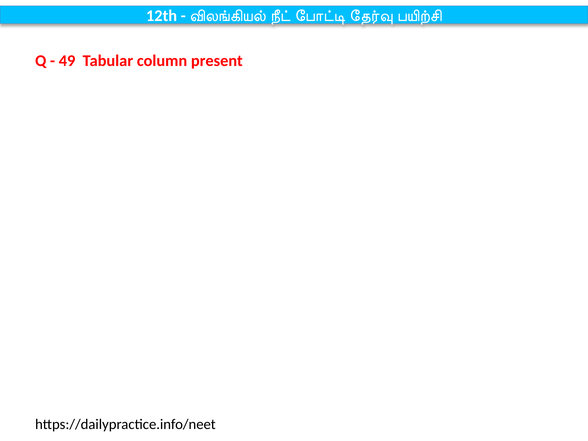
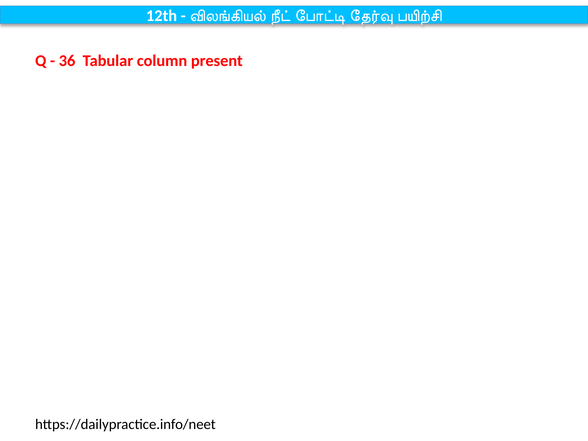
49: 49 -> 36 (67, 61)
